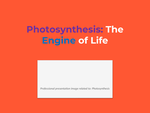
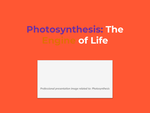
Engine colour: blue -> orange (59, 40)
